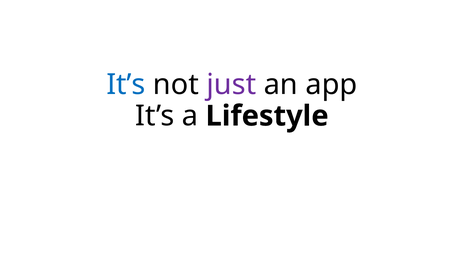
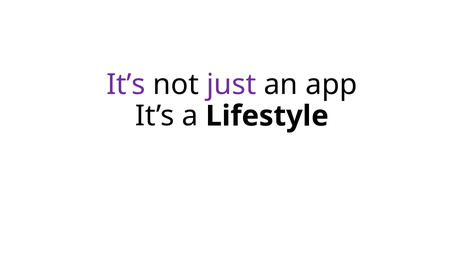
It’s colour: blue -> purple (126, 85)
